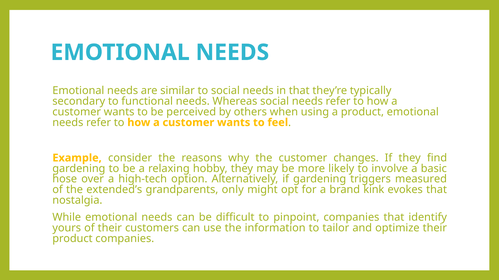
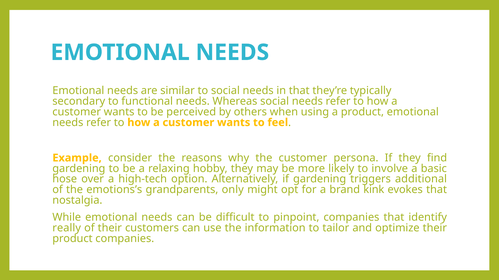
changes: changes -> persona (356, 158)
measured: measured -> additional (421, 179)
extended’s: extended’s -> emotions’s (114, 190)
yours: yours -> really (67, 228)
